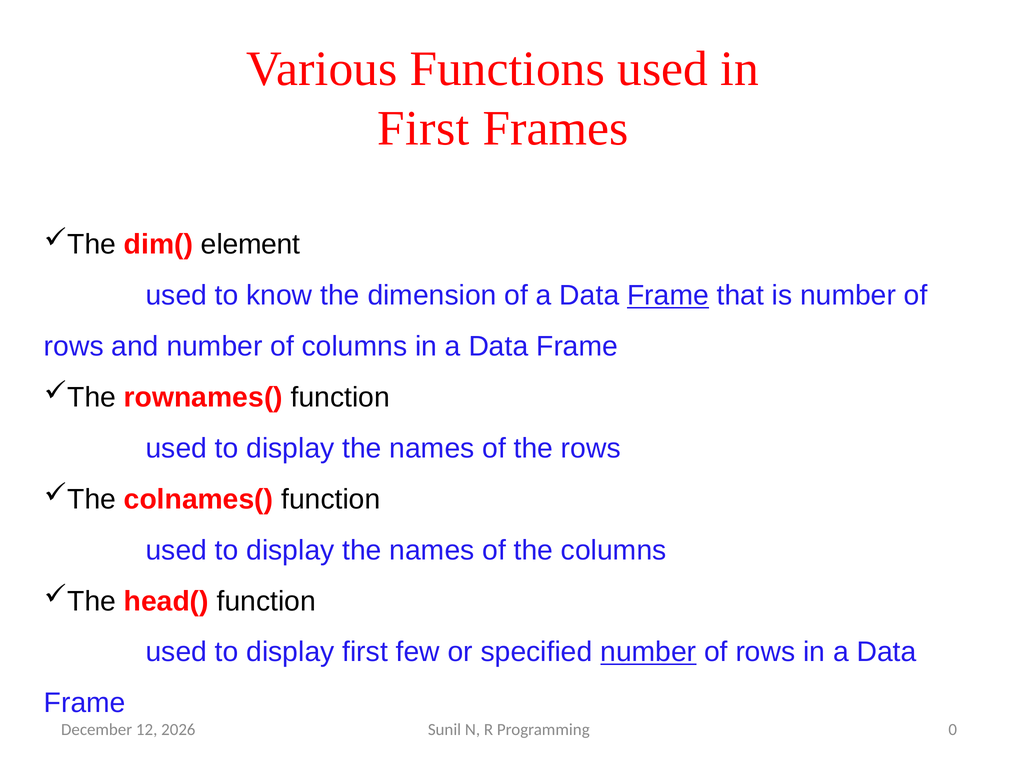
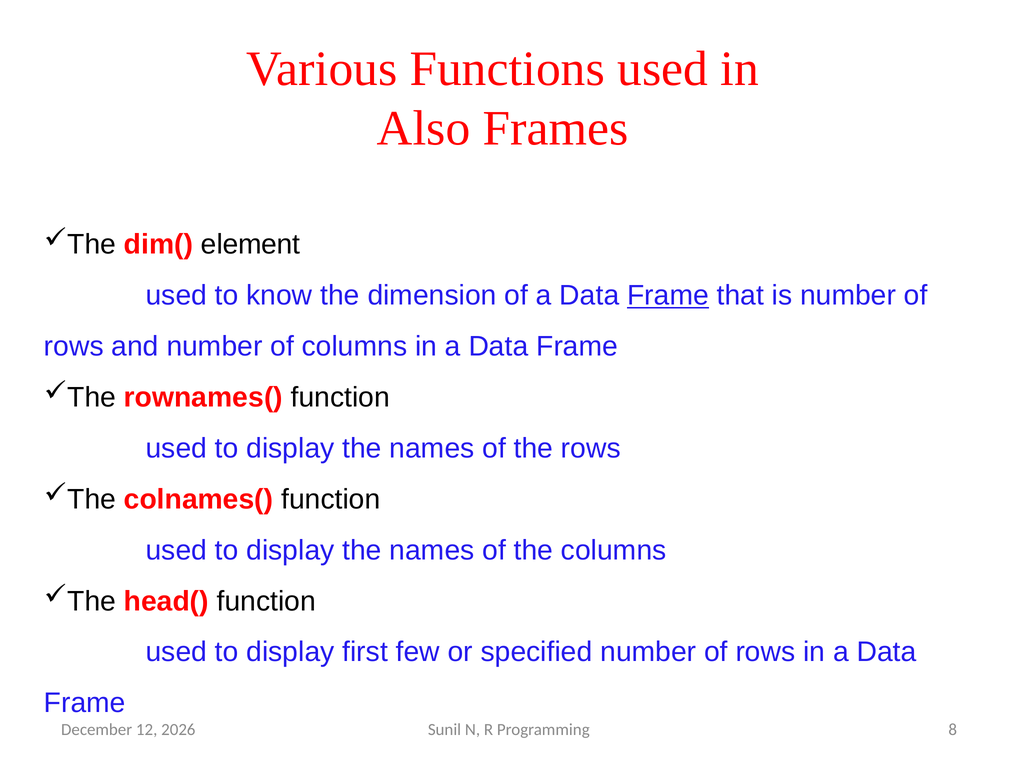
First: First -> Also (424, 128)
number underline: present -> none (648, 652)
0: 0 -> 8 (953, 729)
